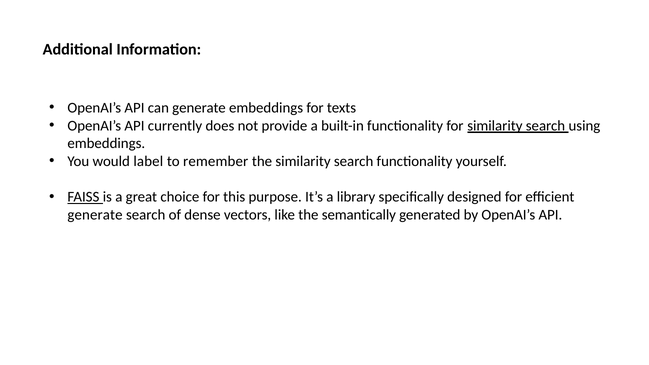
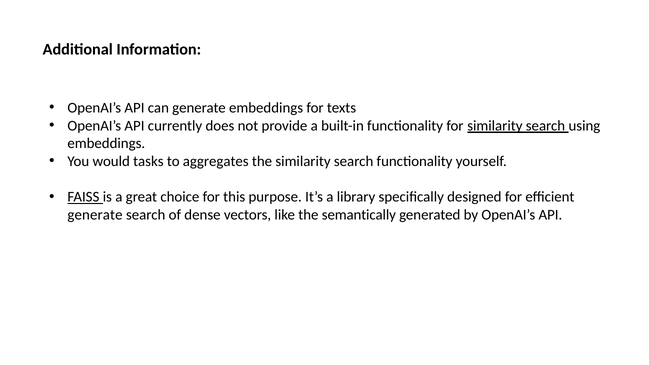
label: label -> tasks (148, 161)
remember: remember -> aggregates (216, 161)
